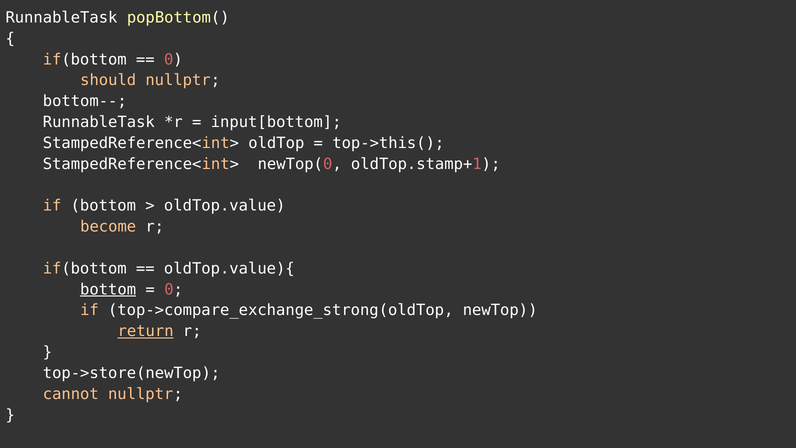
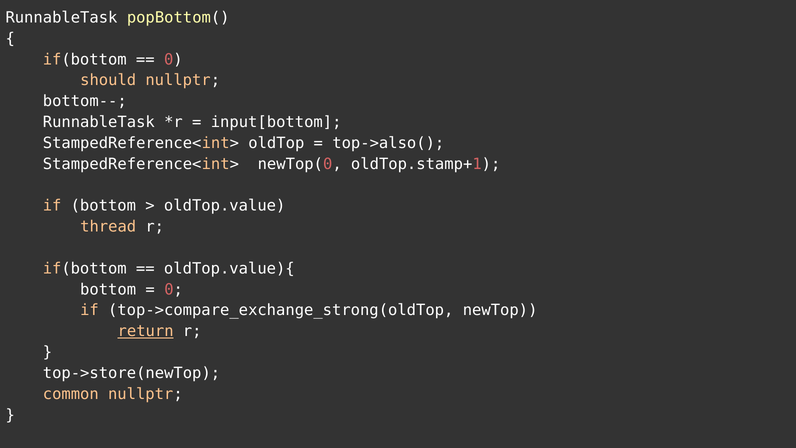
top->this(: top->this( -> top->also( (388, 143)
become: become -> thread (108, 227)
bottom underline: present -> none (108, 289)
cannot: cannot -> common (71, 394)
